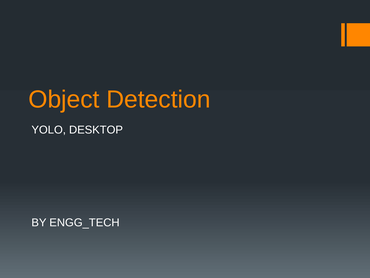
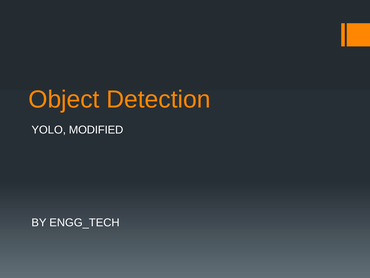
DESKTOP: DESKTOP -> MODIFIED (96, 130)
